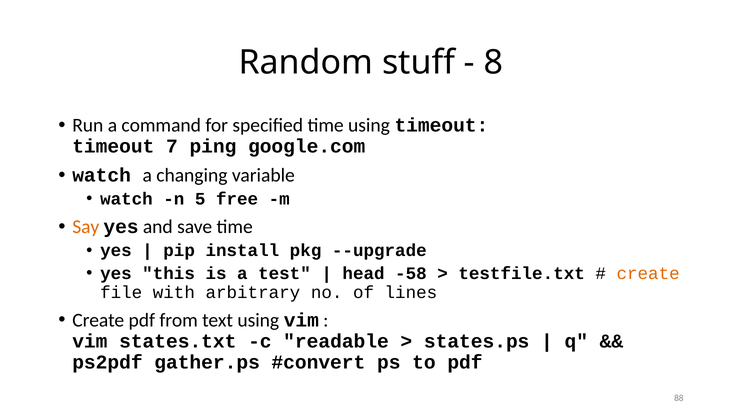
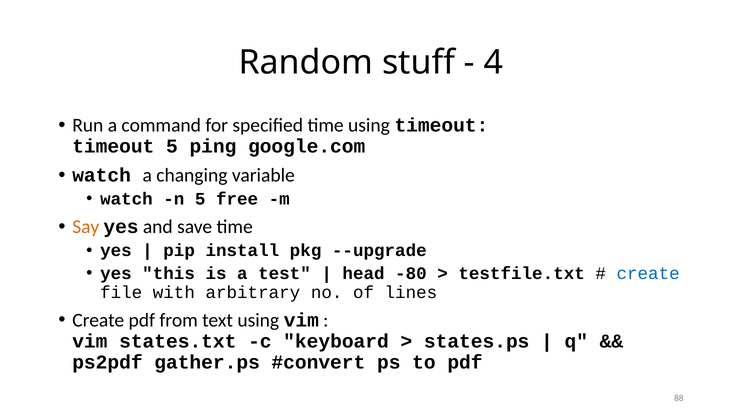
8: 8 -> 4 (493, 62)
timeout 7: 7 -> 5 (172, 146)
-58: -58 -> -80 (411, 274)
create colour: orange -> blue (648, 274)
readable: readable -> keyboard (336, 342)
